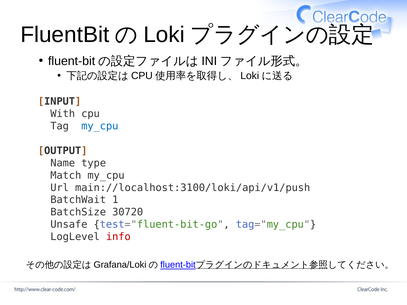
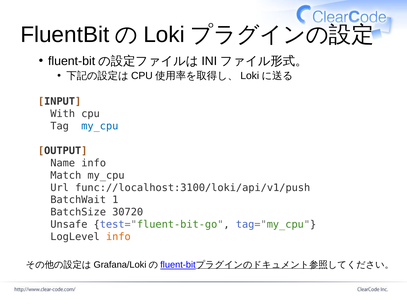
Name type: type -> info (94, 163)
main://localhost:3100/loki/api/v1/push: main://localhost:3100/loki/api/v1/push -> func://localhost:3100/loki/api/v1/push (193, 188)
info colour: red -> orange (118, 237)
